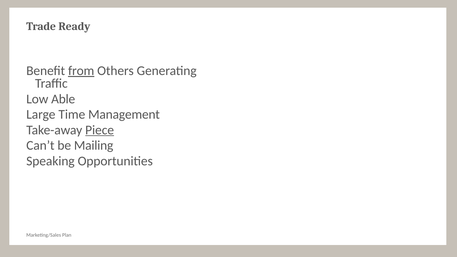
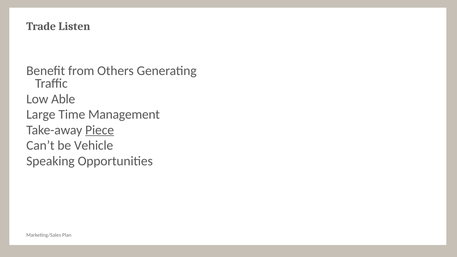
Ready: Ready -> Listen (74, 27)
from underline: present -> none (81, 71)
Mailing: Mailing -> Vehicle (94, 146)
